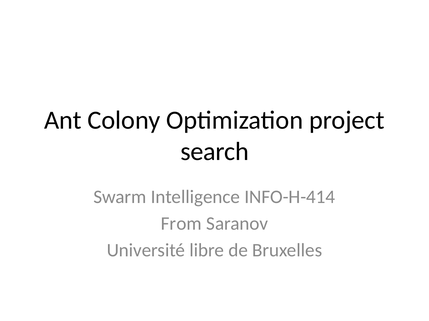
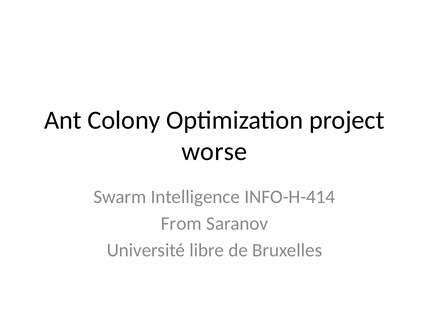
search: search -> worse (214, 152)
